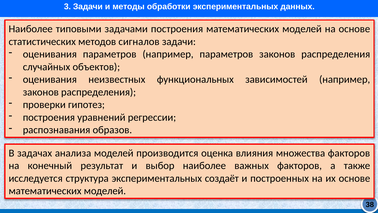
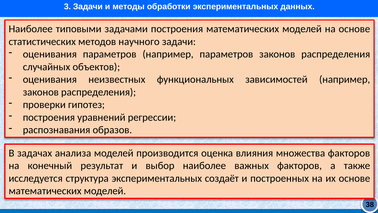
сигналов: сигналов -> научного (139, 41)
